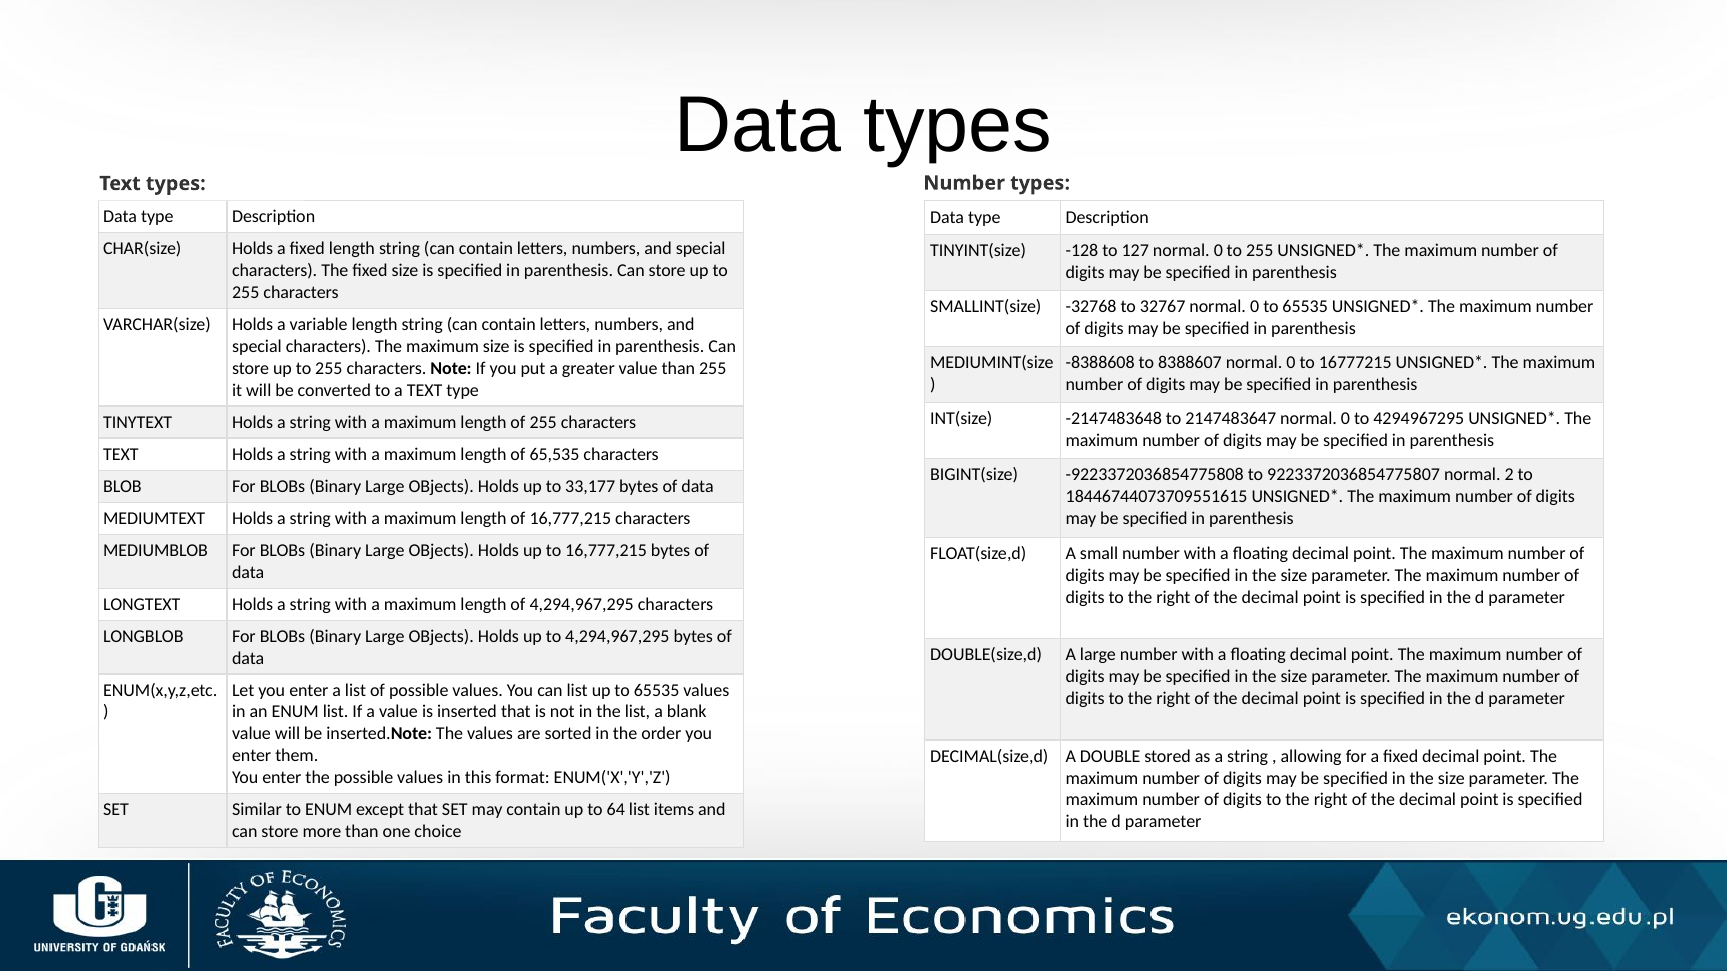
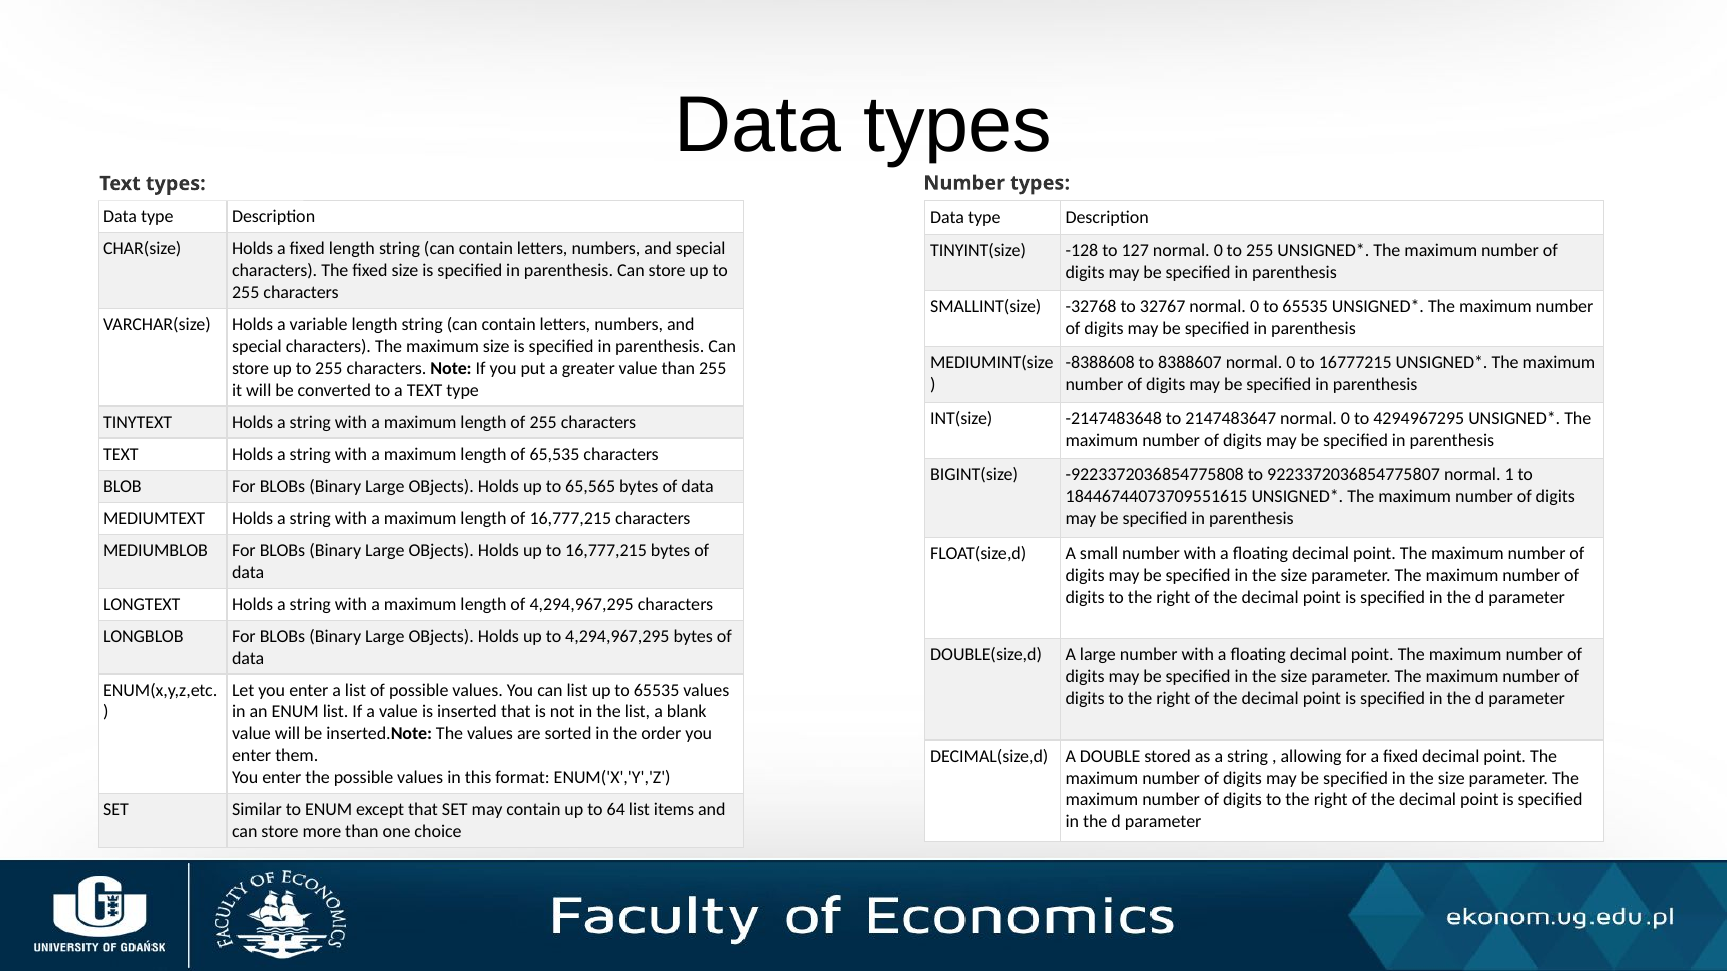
2: 2 -> 1 (1509, 475)
33,177: 33,177 -> 65,565 (590, 487)
